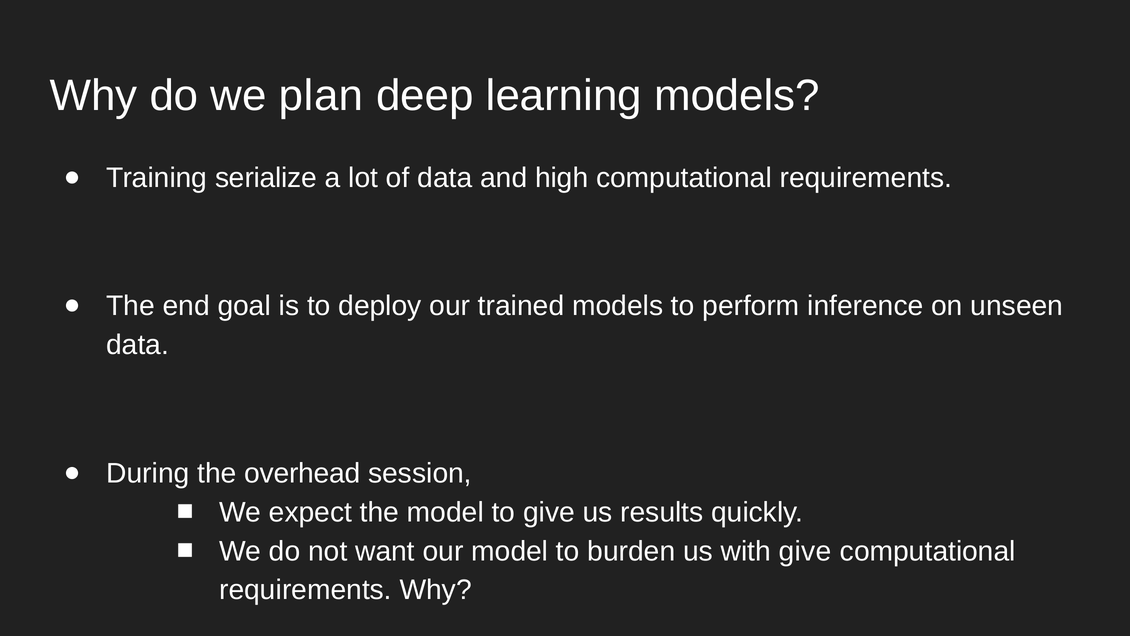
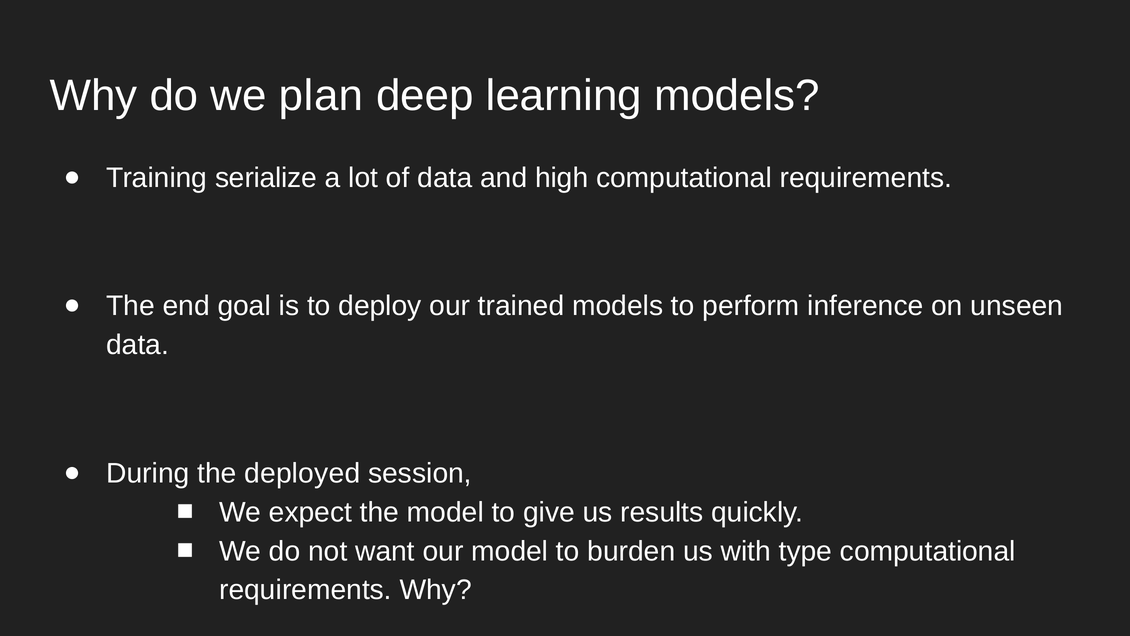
overhead: overhead -> deployed (302, 473)
with give: give -> type (805, 551)
